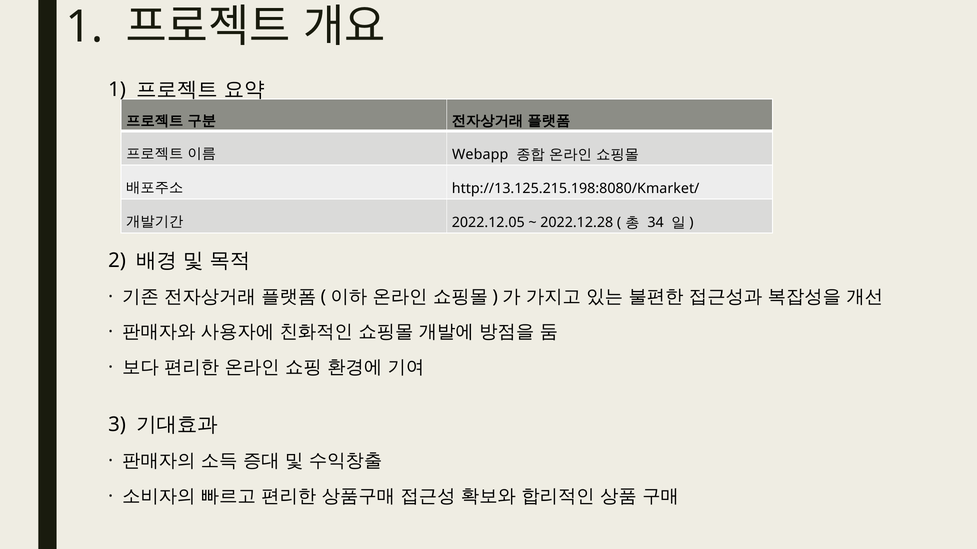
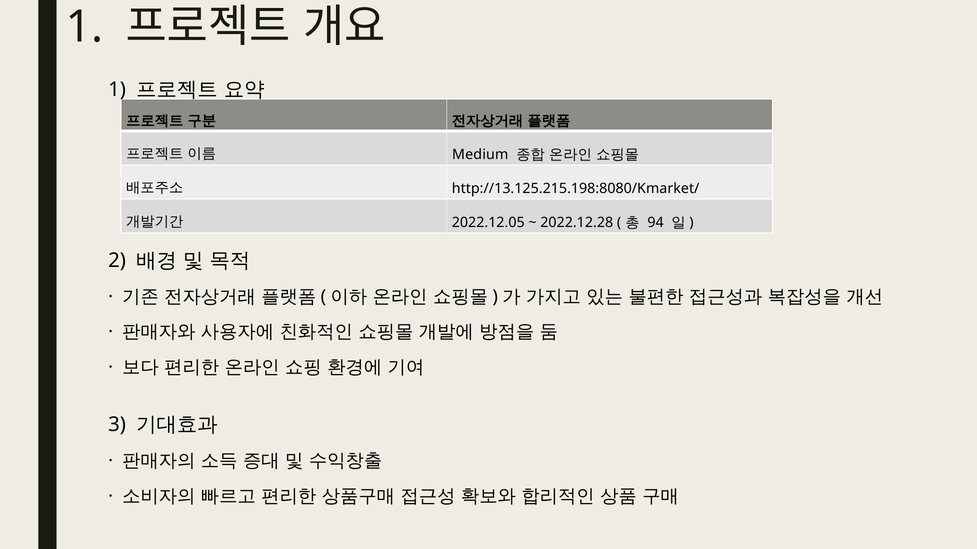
Webapp: Webapp -> Medium (480, 155)
34: 34 -> 94 (656, 223)
